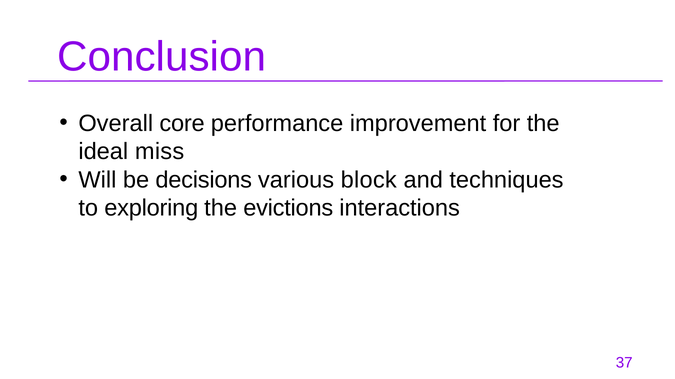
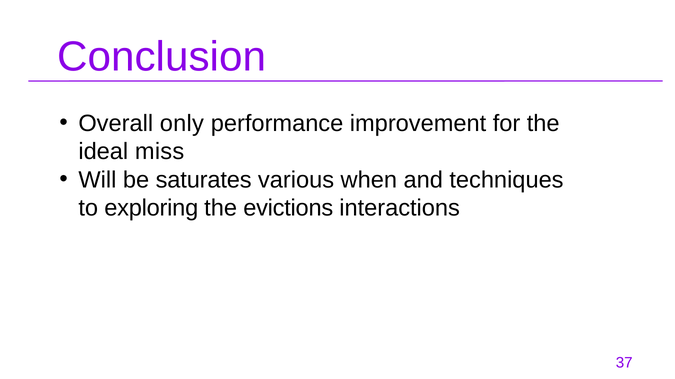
core: core -> only (182, 124)
decisions: decisions -> saturates (204, 180)
block: block -> when (369, 180)
